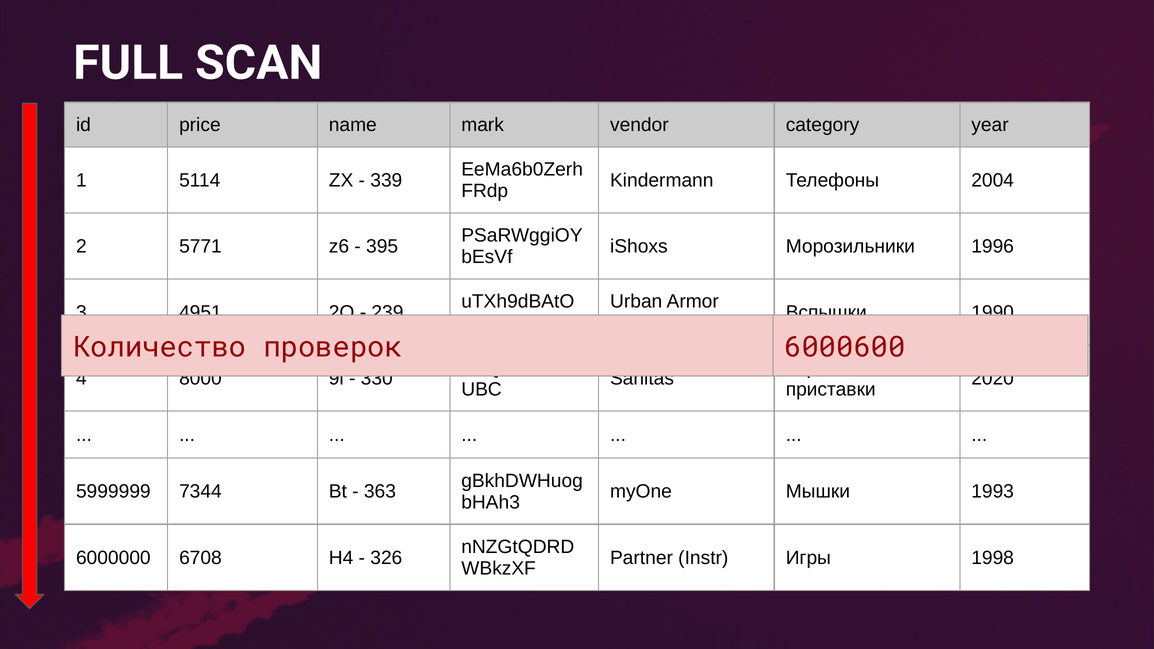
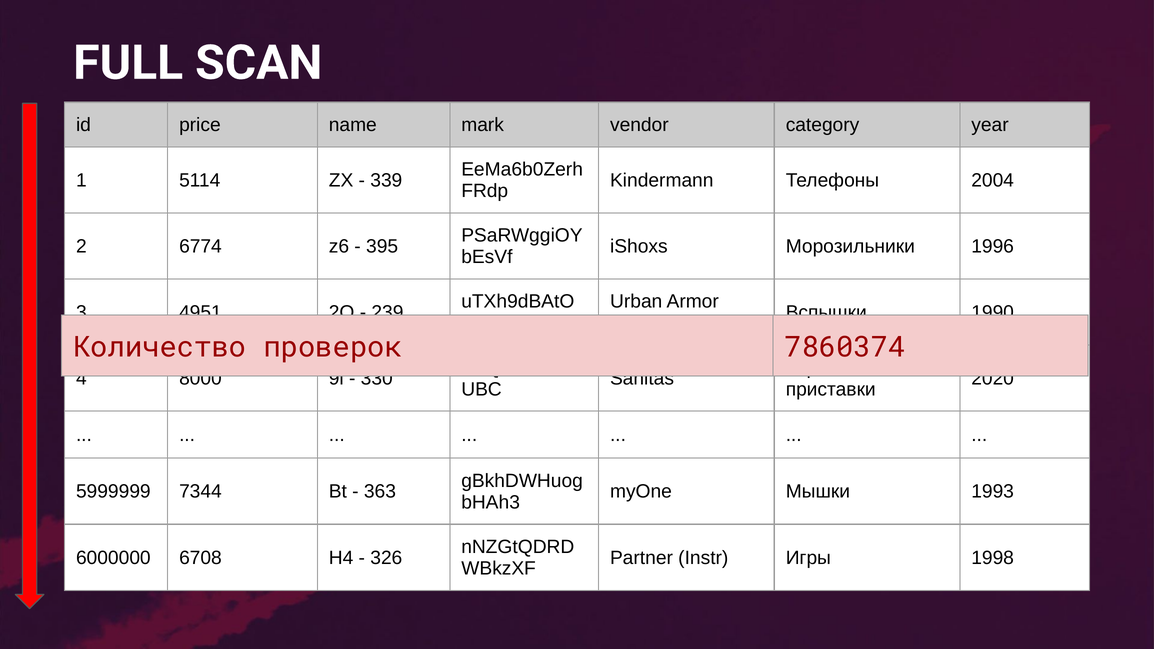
5771: 5771 -> 6774 (200, 246)
6000600: 6000600 -> 7860374 (845, 347)
